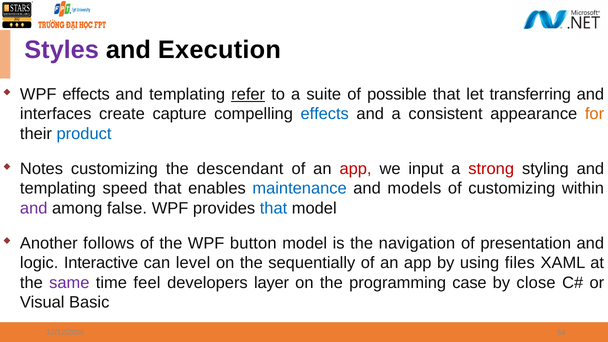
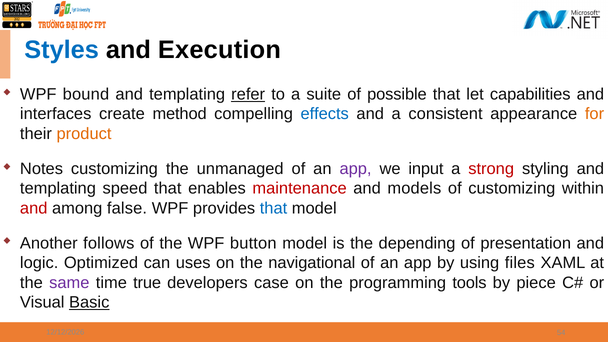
Styles colour: purple -> blue (62, 50)
WPF effects: effects -> bound (86, 94)
transferring: transferring -> capabilities (530, 94)
capture: capture -> method (180, 114)
product colour: blue -> orange (84, 134)
descendant: descendant -> unmanaged (240, 169)
app colour: red -> purple (356, 169)
maintenance colour: blue -> red (300, 188)
and colour: purple -> red (34, 208)
navigation: navigation -> depending (417, 243)
Interactive: Interactive -> Optimized (101, 263)
level: level -> uses (193, 263)
sequentially: sequentially -> navigational (312, 263)
feel: feel -> true (147, 283)
layer: layer -> case (271, 283)
case: case -> tools (469, 283)
close: close -> piece (536, 283)
Basic underline: none -> present (89, 302)
